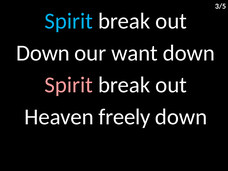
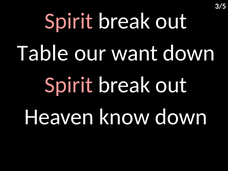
Spirit colour: light blue -> pink (69, 21)
Down: Down -> Table (43, 53)
freely: freely -> know (124, 117)
